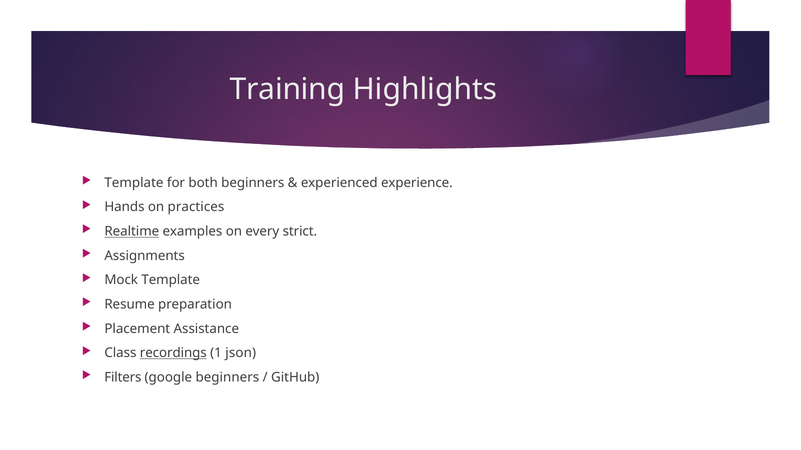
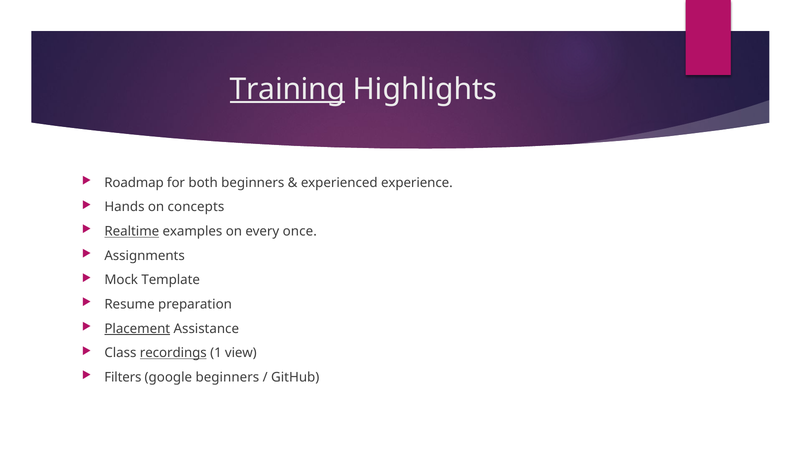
Training underline: none -> present (287, 89)
Template: Template -> Roadmap (134, 183)
practices: practices -> concepts (196, 207)
strict: strict -> once (300, 232)
Placement underline: none -> present (137, 329)
json: json -> view (241, 354)
